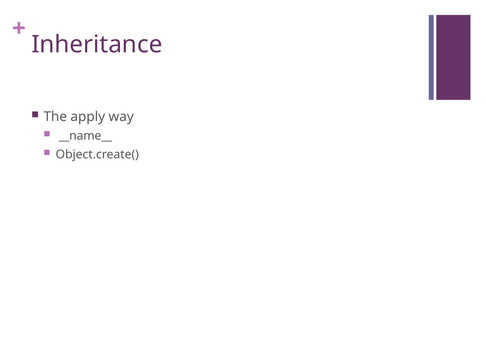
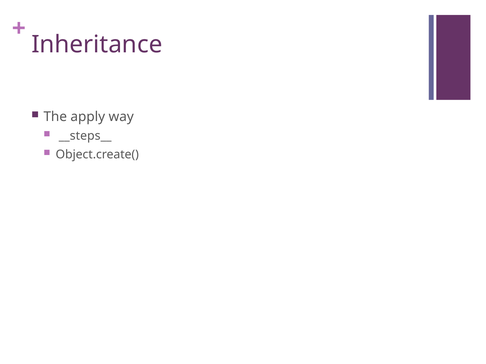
__name__: __name__ -> __steps__ (85, 136)
